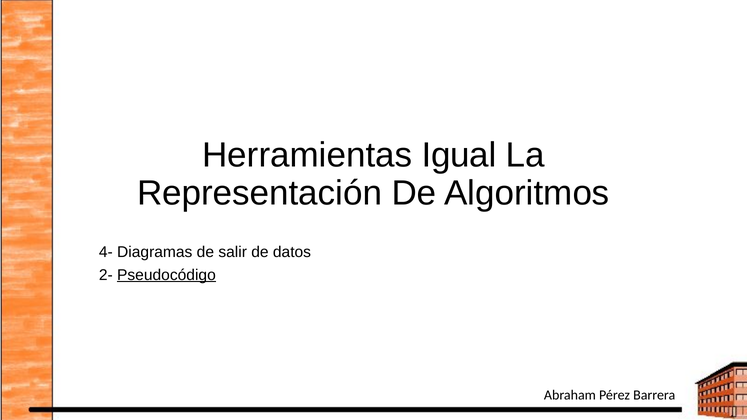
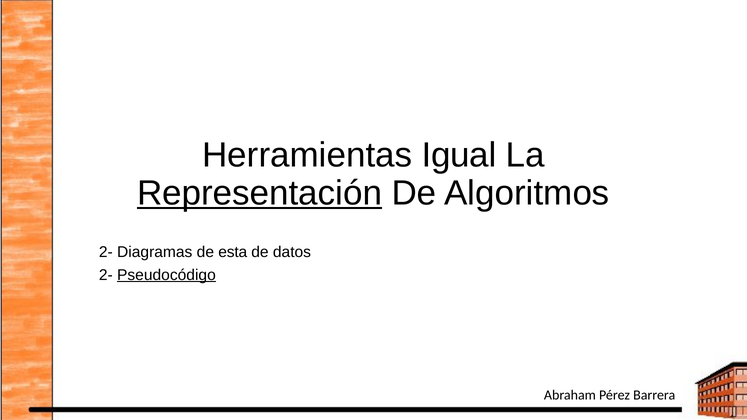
Representación underline: none -> present (260, 193)
4-: 4- -> 2- (106, 252)
salir: salir -> esta (233, 252)
